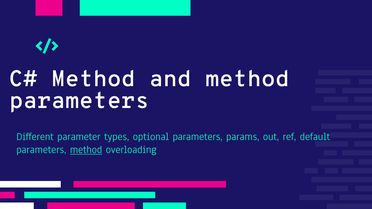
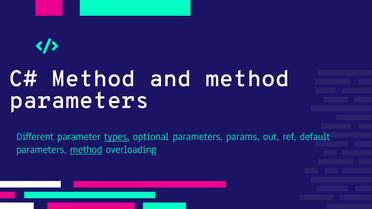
types underline: none -> present (117, 137)
